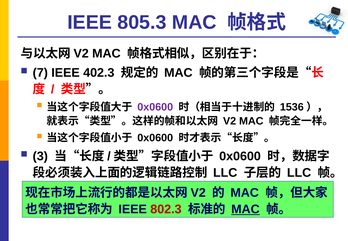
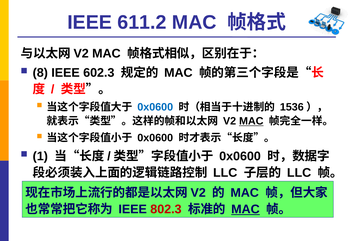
805.3: 805.3 -> 611.2 (142, 22)
7: 7 -> 8 (40, 73)
402.3: 402.3 -> 602.3 (99, 73)
0x0600 colour: purple -> blue (155, 107)
MAC underline: none -> present (251, 121)
3: 3 -> 1 (40, 156)
